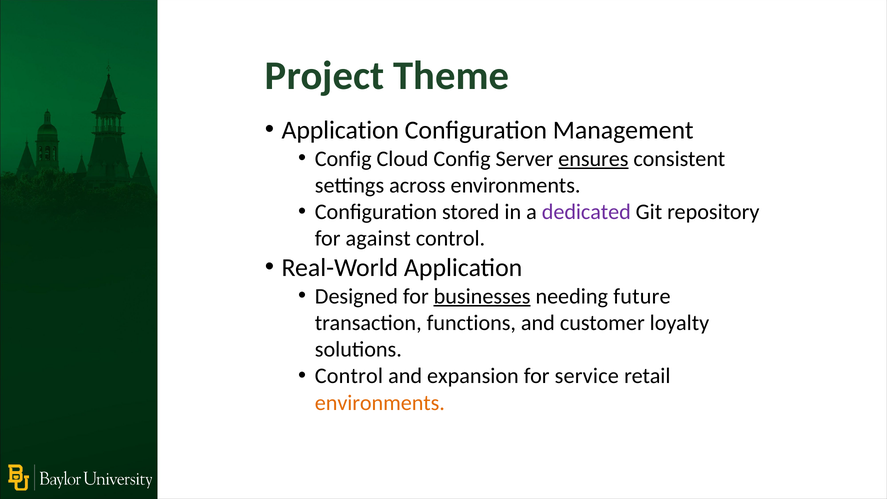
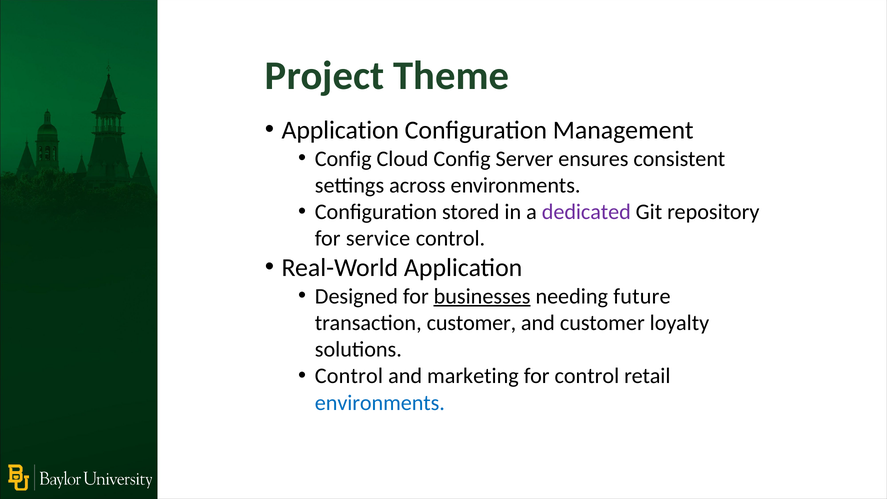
ensures underline: present -> none (593, 159)
against: against -> service (378, 239)
transaction functions: functions -> customer (471, 323)
expansion: expansion -> marketing (473, 376)
for service: service -> control (587, 376)
environments colour: orange -> blue (380, 403)
